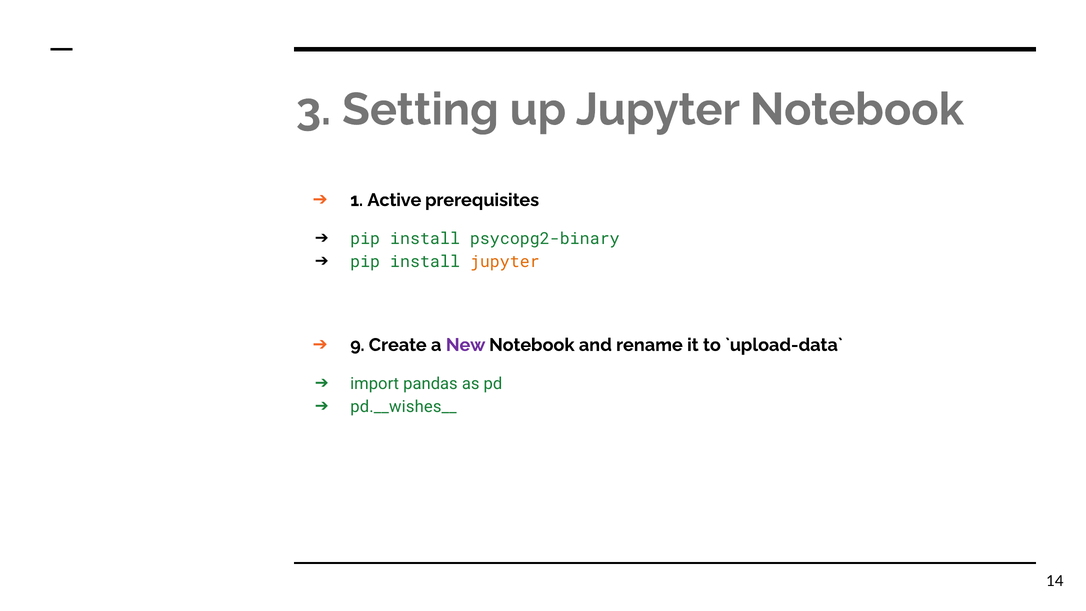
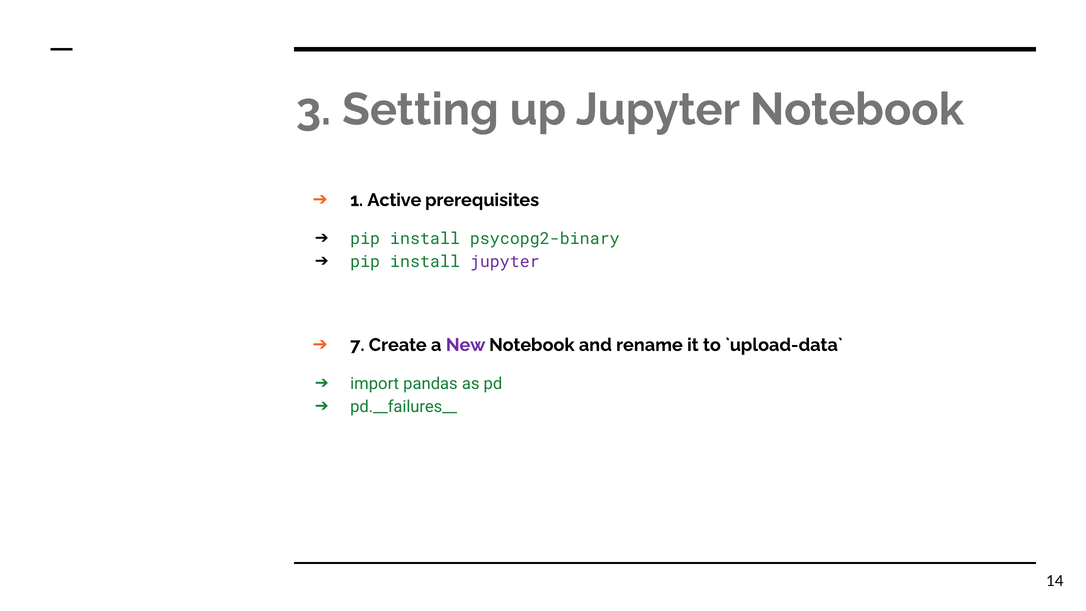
jupyter colour: orange -> purple (505, 262)
9: 9 -> 7 (357, 345)
pd.__wishes__: pd.__wishes__ -> pd.__failures__ (404, 407)
